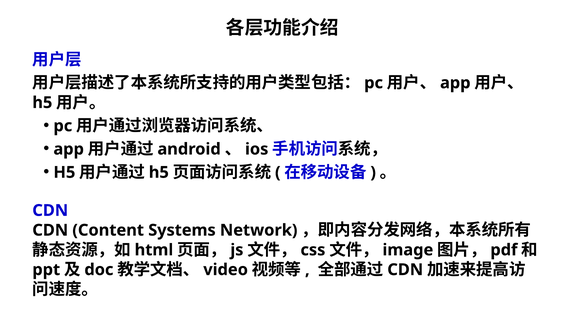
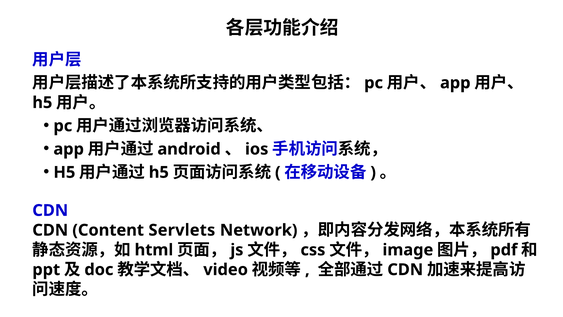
Systems: Systems -> Servlets (182, 230)
